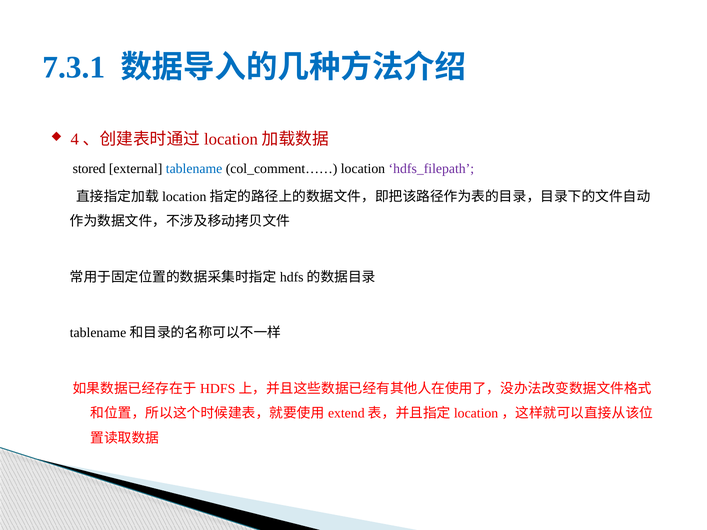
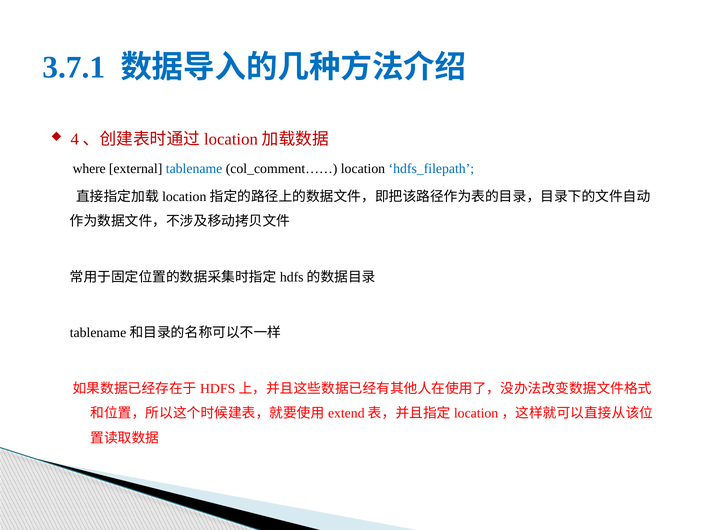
7.3.1: 7.3.1 -> 3.7.1 (74, 68)
stored: stored -> where (89, 169)
hdfs_filepath colour: purple -> blue (431, 169)
